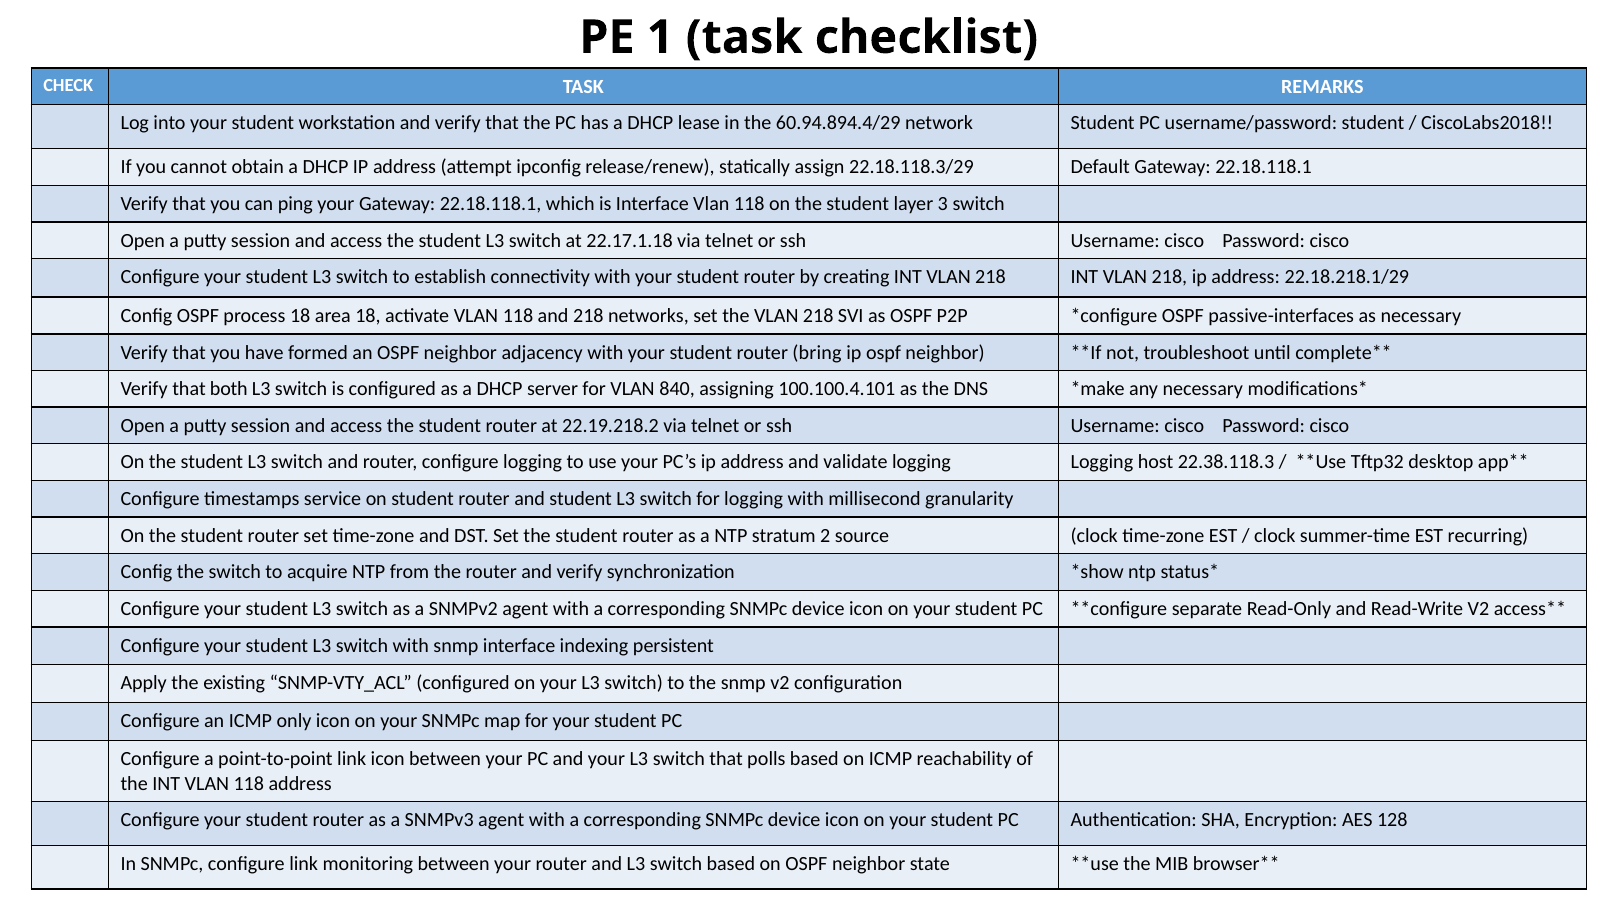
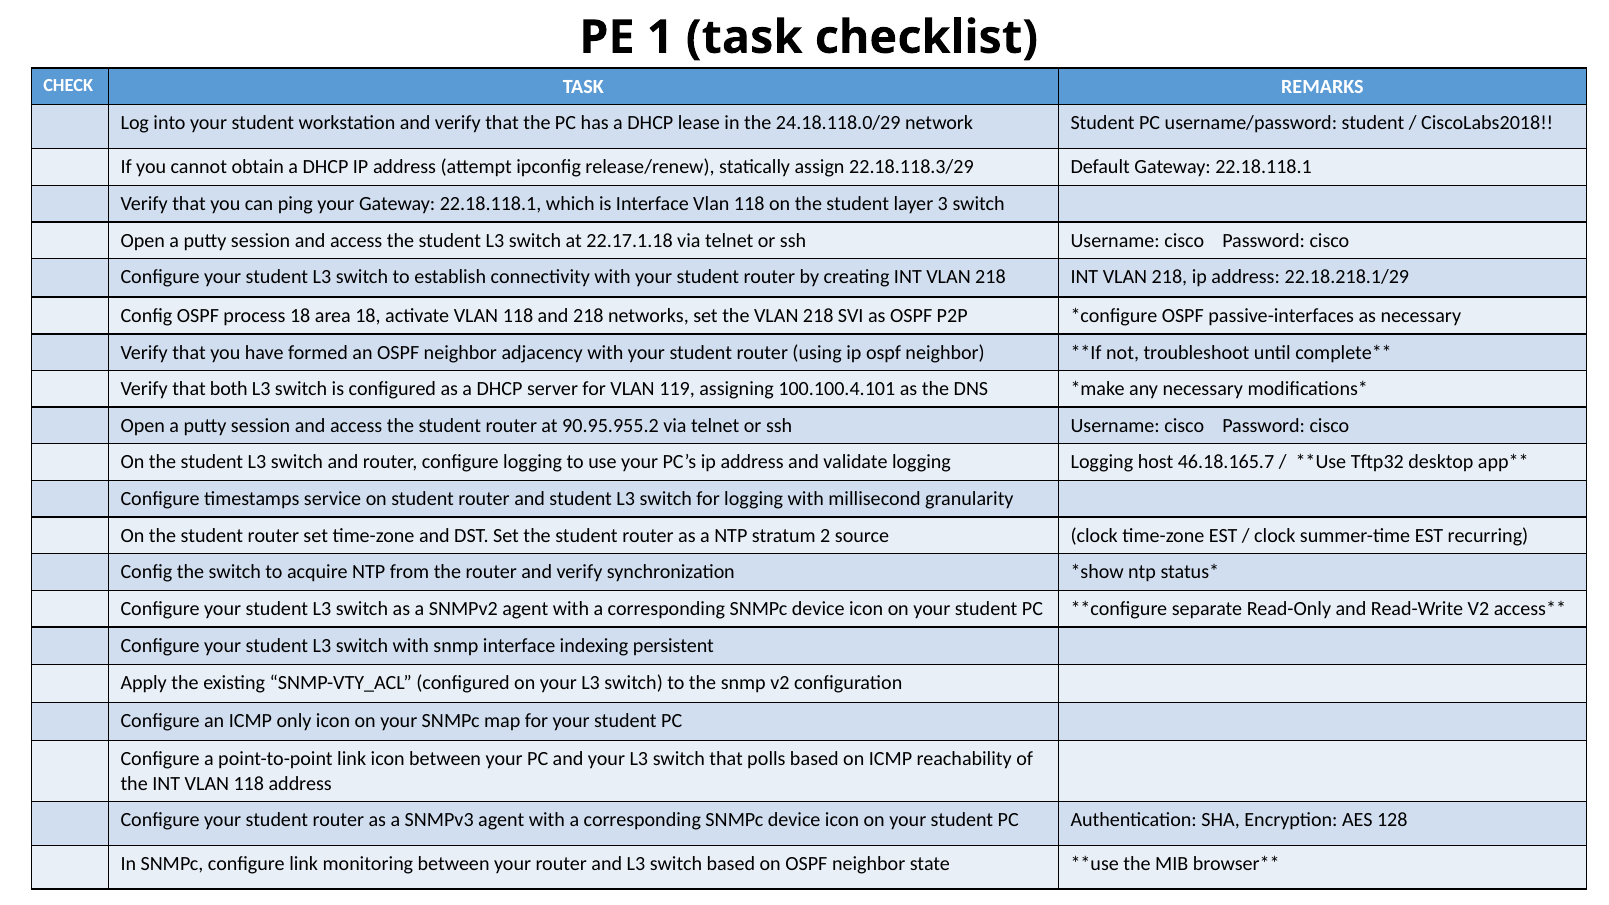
60.94.894.4/29: 60.94.894.4/29 -> 24.18.118.0/29 (838, 123)
bring: bring -> using (817, 352)
840: 840 -> 119 (677, 389)
22.19.218.2: 22.19.218.2 -> 90.95.955.2 (610, 426)
22.38.118.3: 22.38.118.3 -> 46.18.165.7 (1226, 462)
